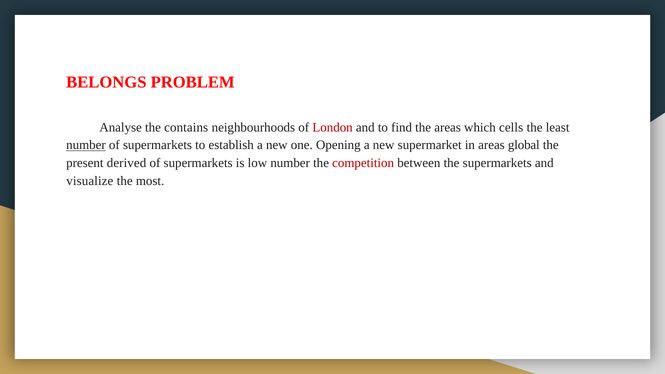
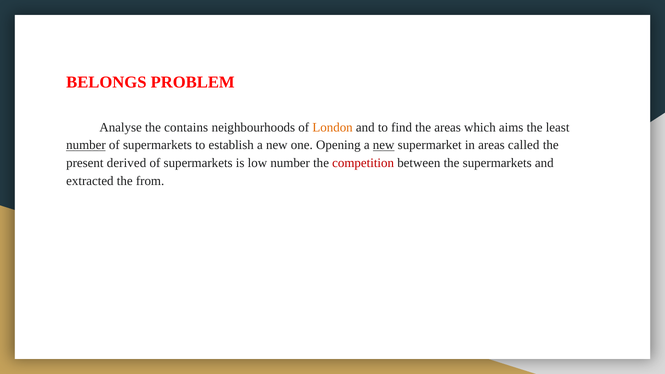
London colour: red -> orange (333, 127)
cells: cells -> aims (511, 127)
new underline: none -> present (384, 145)
global: global -> called (524, 145)
visualize: visualize -> extracted (90, 181)
most: most -> from (150, 181)
